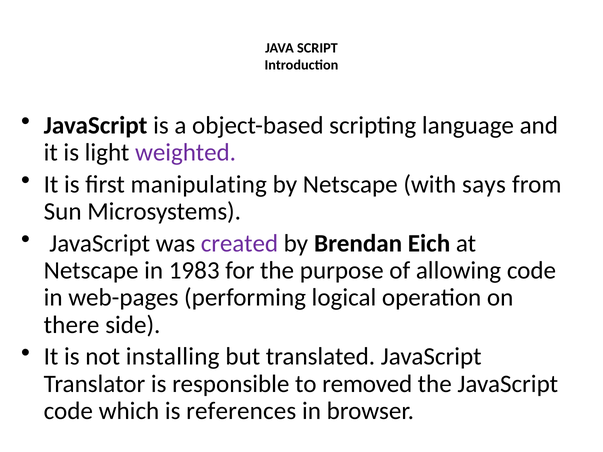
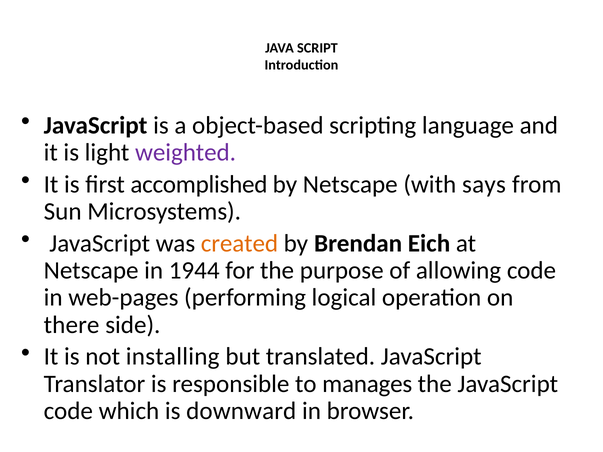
manipulating: manipulating -> accomplished (199, 184)
created colour: purple -> orange (239, 244)
1983: 1983 -> 1944 (194, 271)
removed: removed -> manages (367, 384)
references: references -> downward (241, 411)
